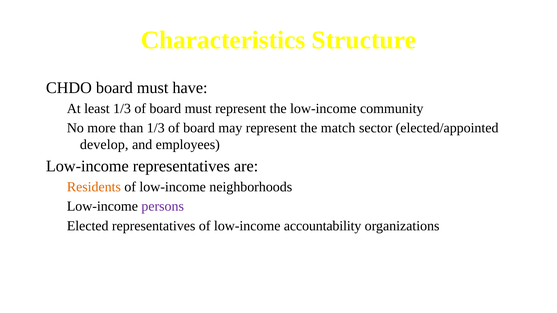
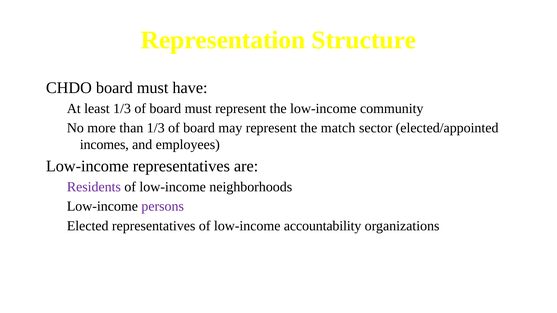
Characteristics: Characteristics -> Representation (223, 40)
develop: develop -> incomes (104, 145)
Residents colour: orange -> purple (94, 187)
